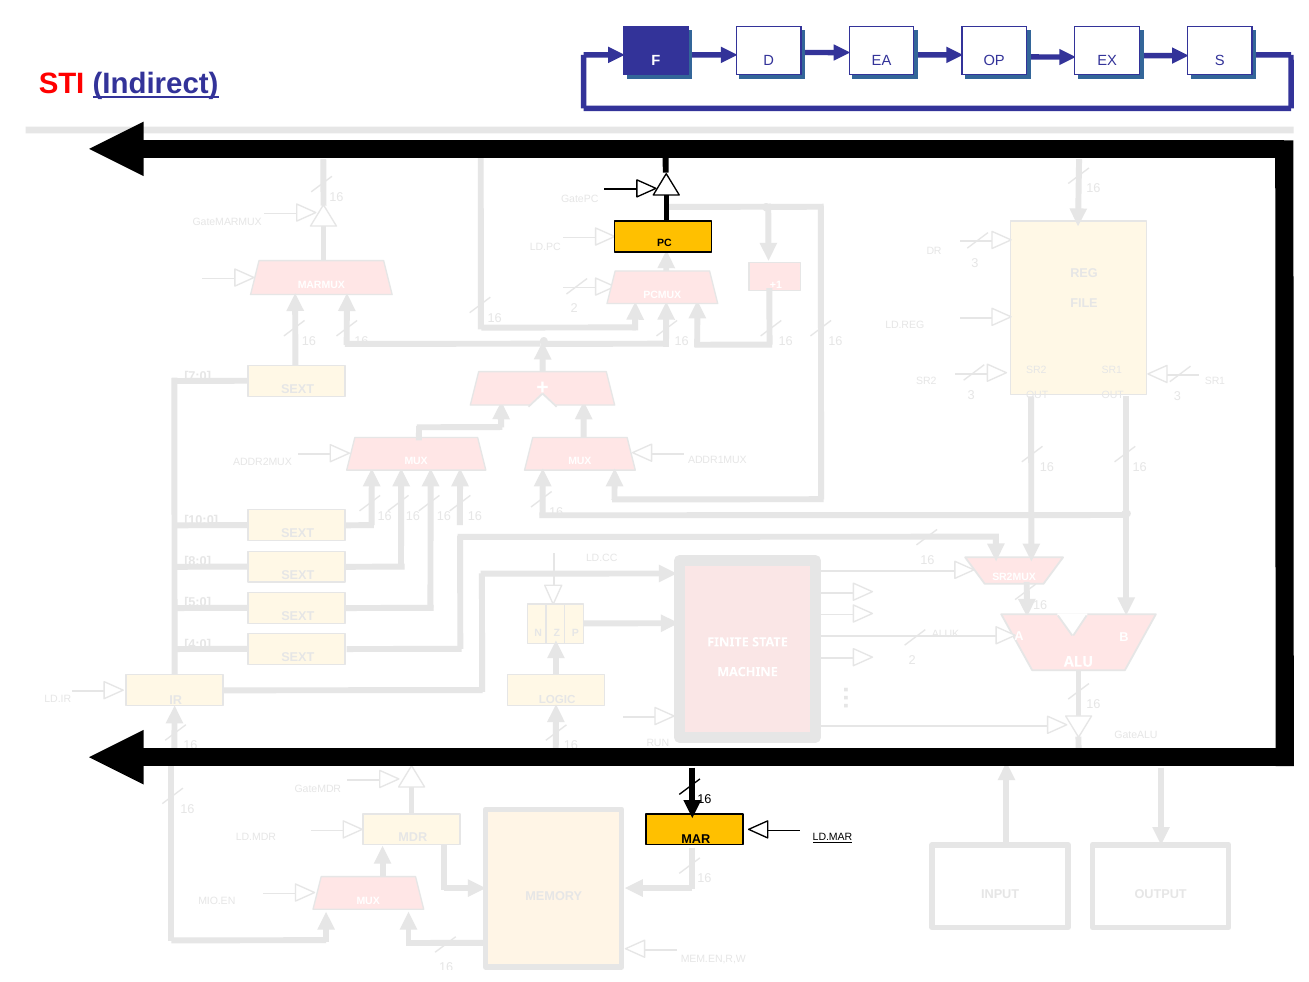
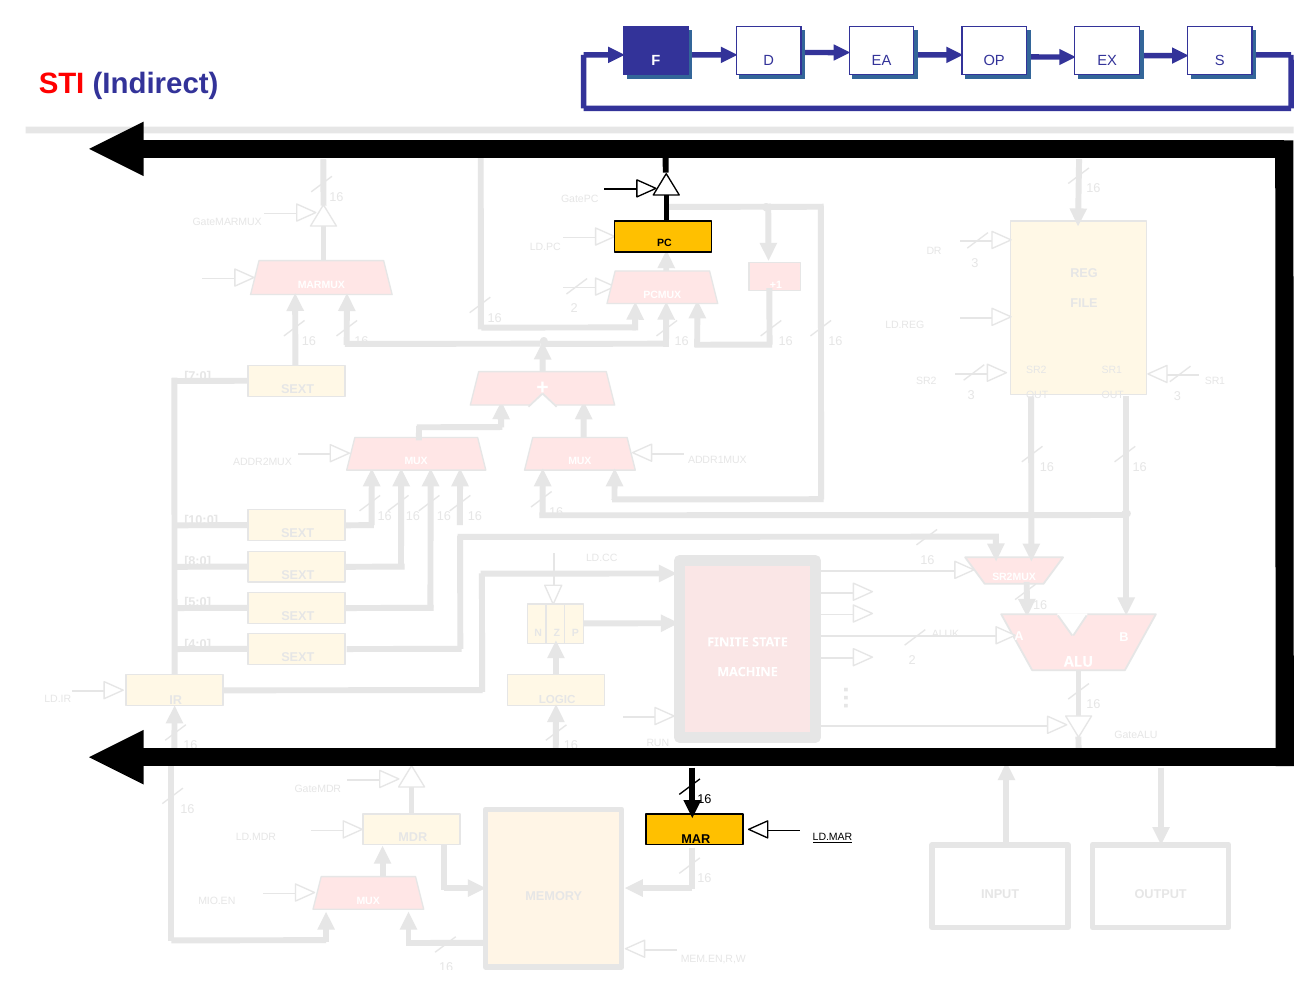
Indirect underline: present -> none (156, 84)
